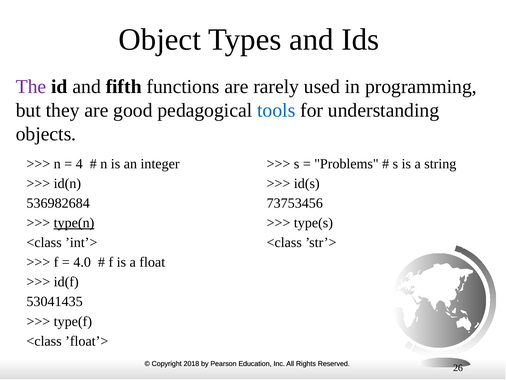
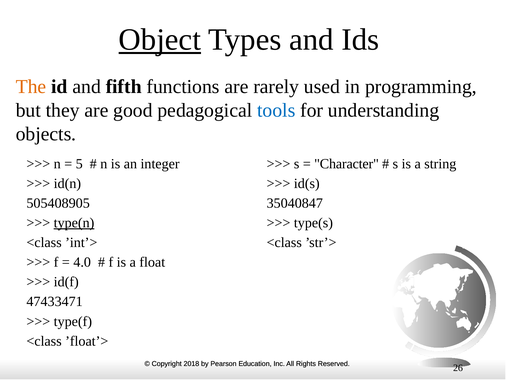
Object underline: none -> present (160, 40)
The colour: purple -> orange (31, 86)
4: 4 -> 5 (79, 163)
Problems: Problems -> Character (347, 163)
536982684: 536982684 -> 505408905 (58, 203)
73753456: 73753456 -> 35040847 (295, 203)
53041435: 53041435 -> 47433471 (55, 301)
